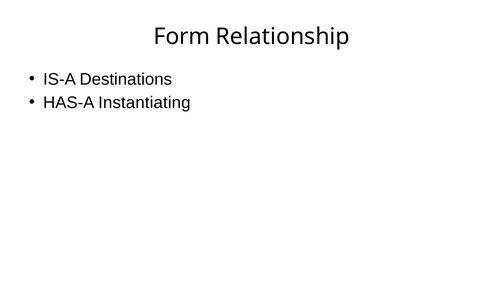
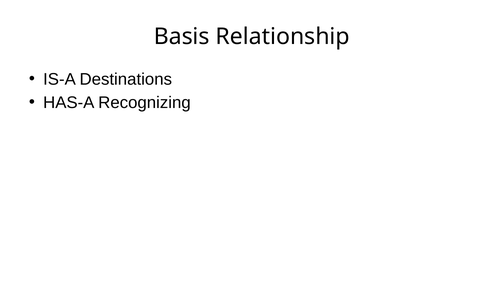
Form: Form -> Basis (182, 37)
Instantiating: Instantiating -> Recognizing (144, 103)
